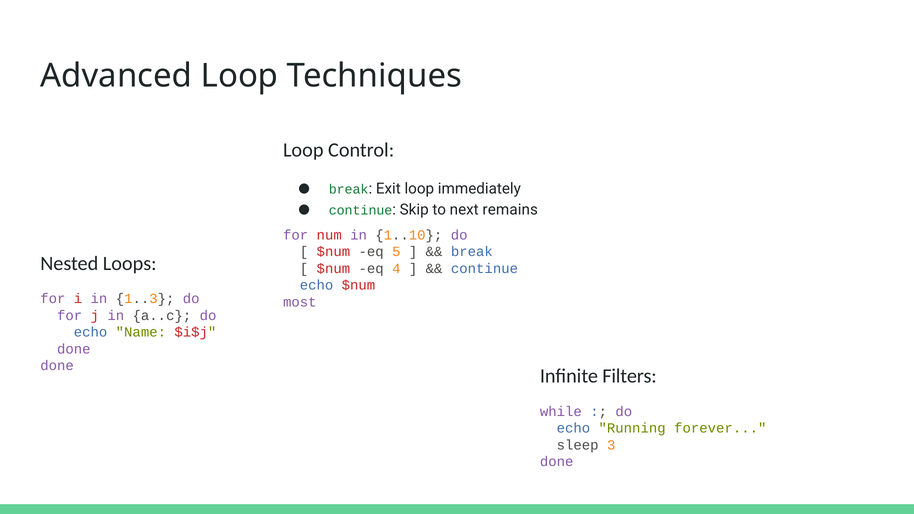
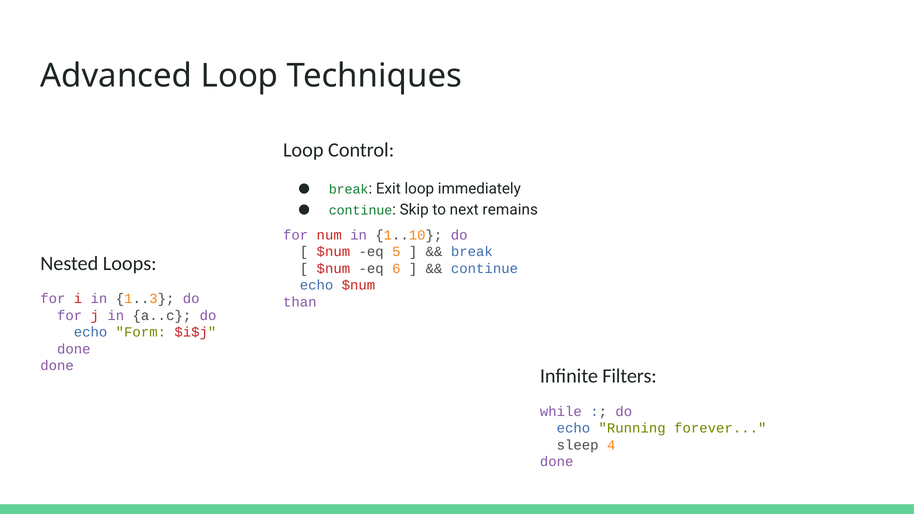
4: 4 -> 6 (396, 269)
most: most -> than (300, 302)
Name: Name -> Form (141, 332)
3: 3 -> 4 (611, 445)
